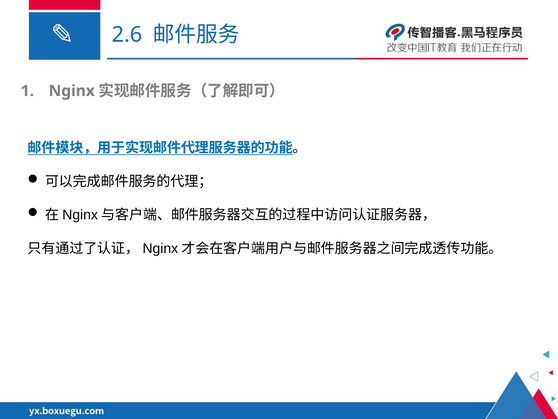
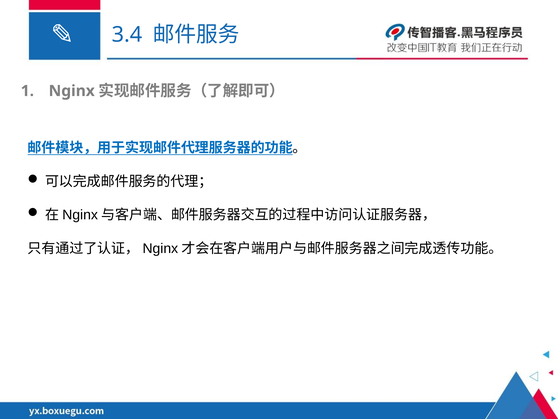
2.6: 2.6 -> 3.4 (127, 35)
